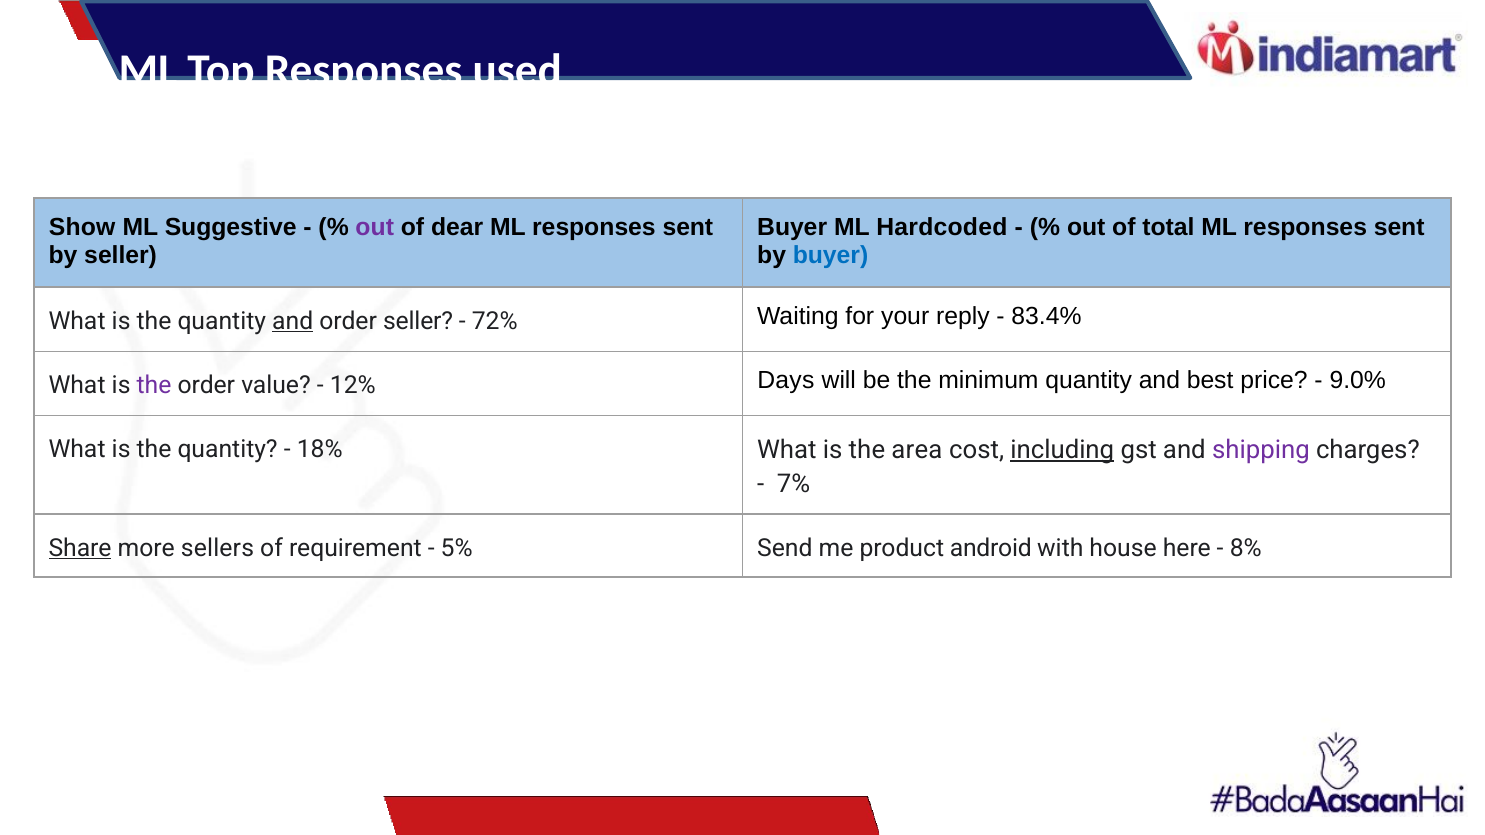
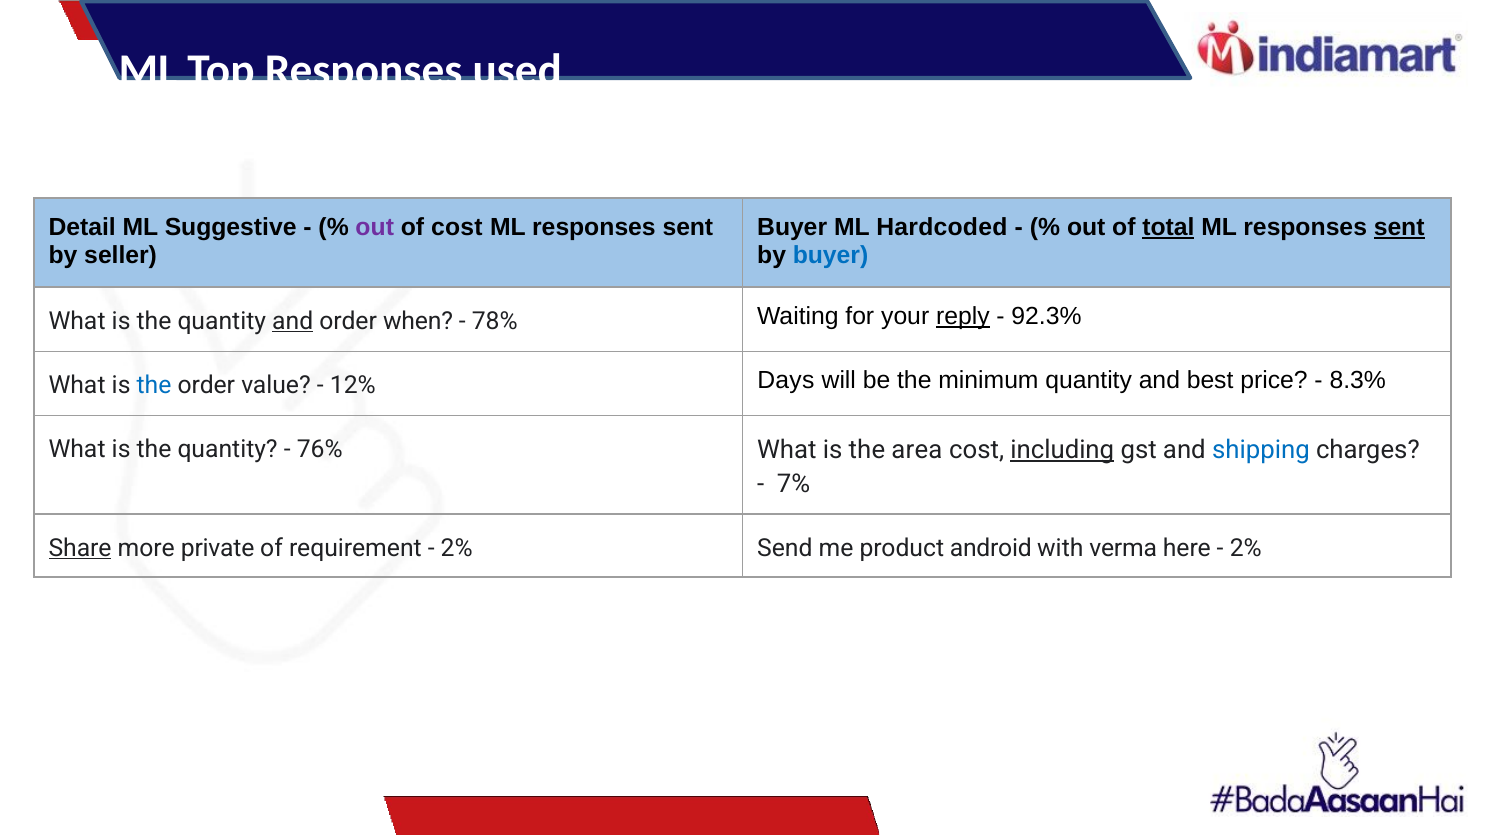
Show: Show -> Detail (82, 227)
of dear: dear -> cost (457, 227)
total underline: none -> present (1168, 227)
sent underline: none -> present (1399, 227)
order seller: seller -> when (418, 321)
72%: 72% -> 78% (495, 321)
reply underline: none -> present (963, 316)
83.4%: 83.4% -> 92.3% (1046, 316)
the colour: purple -> blue (154, 385)
9.0%: 9.0% -> 8.3% (1358, 381)
18%: 18% -> 76% (320, 450)
shipping colour: purple -> blue (1261, 450)
sellers: sellers -> private (218, 548)
5%: 5% -> 2% (457, 548)
house: house -> verma (1123, 548)
8%: 8% -> 2% (1246, 548)
